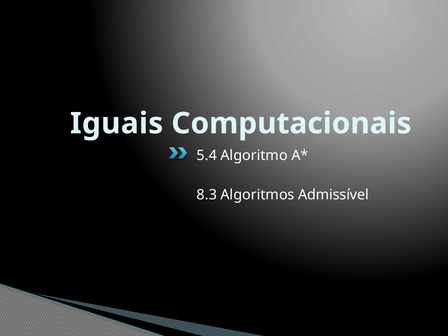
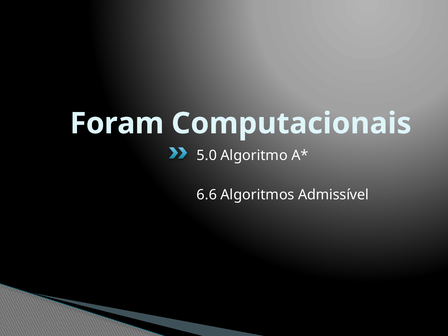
Iguais: Iguais -> Foram (117, 123)
5.4: 5.4 -> 5.0 (207, 155)
8.3: 8.3 -> 6.6 (207, 195)
